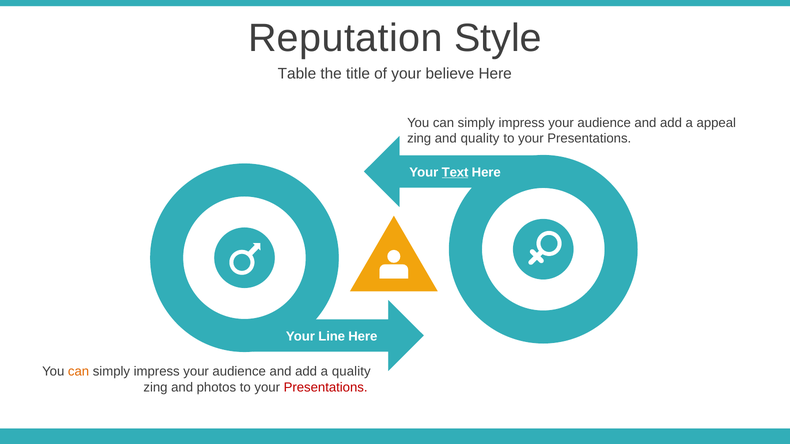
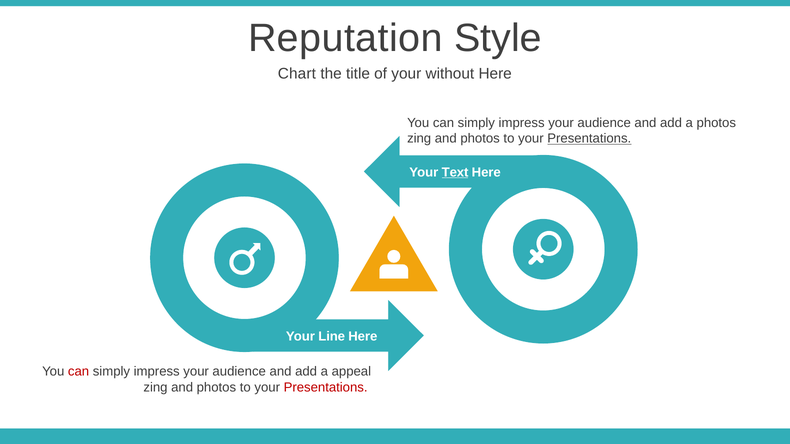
Table: Table -> Chart (297, 74)
believe: believe -> without (450, 74)
a appeal: appeal -> photos (716, 123)
quality: quality -> photos (480, 139)
Presentations underline: none -> present (589, 139)
can colour: orange -> red (79, 372)
a quality: quality -> appeal (351, 372)
